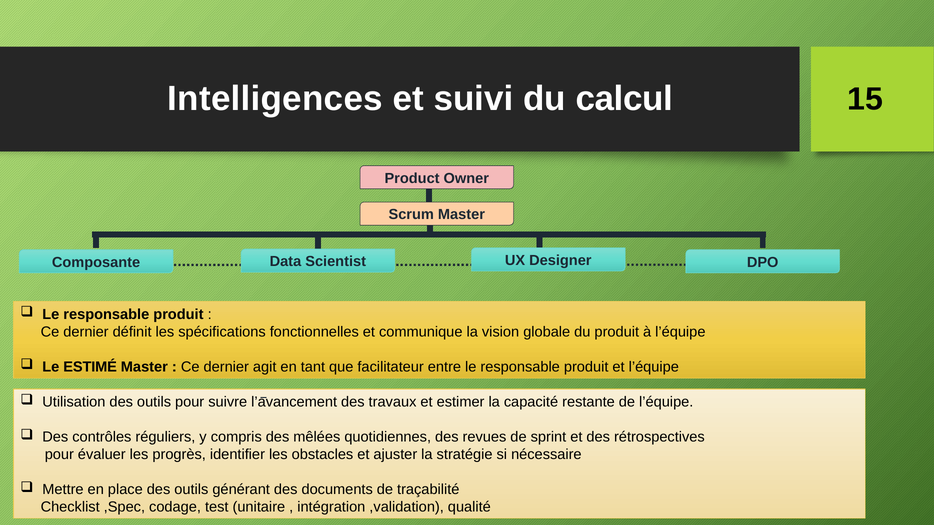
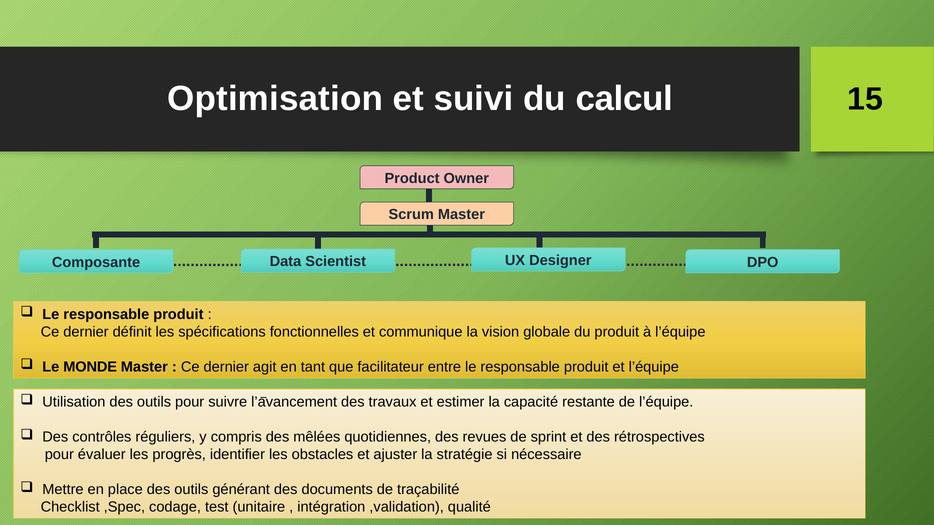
Intelligences: Intelligences -> Optimisation (275, 99)
ESTIMÉ: ESTIMÉ -> MONDE (90, 367)
